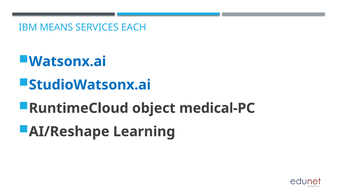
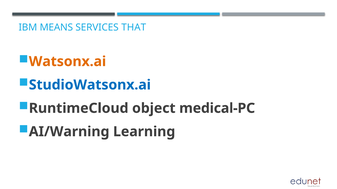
EACH: EACH -> THAT (134, 28)
Watsonx.ai colour: blue -> orange (67, 62)
AI/Reshape: AI/Reshape -> AI/Warning (69, 132)
